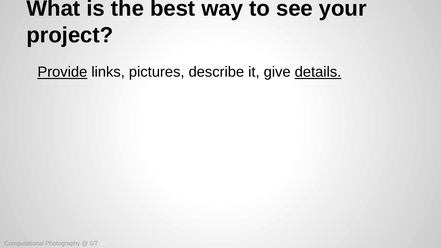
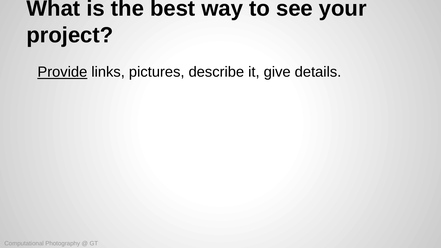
details underline: present -> none (318, 72)
